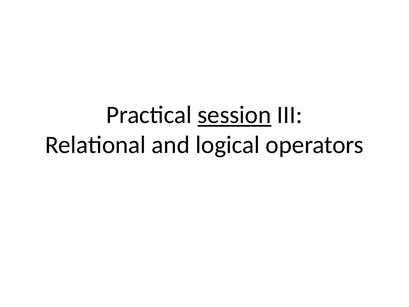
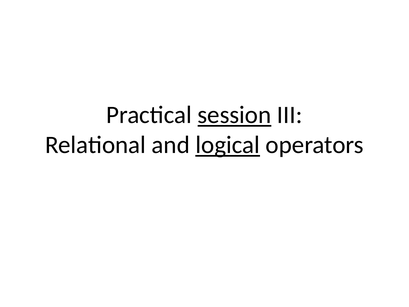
logical underline: none -> present (228, 145)
